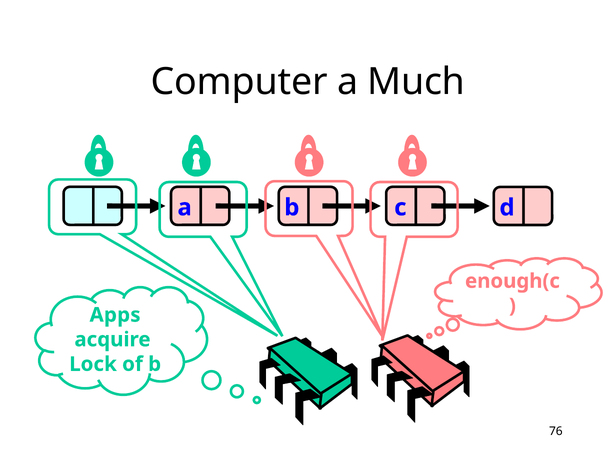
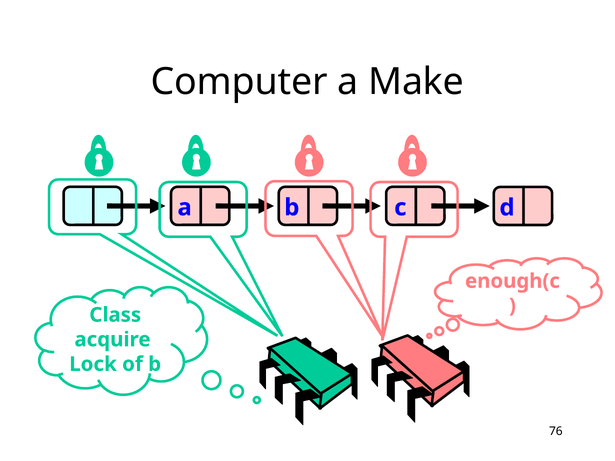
Much: Much -> Make (416, 82)
Apps: Apps -> Class (115, 315)
